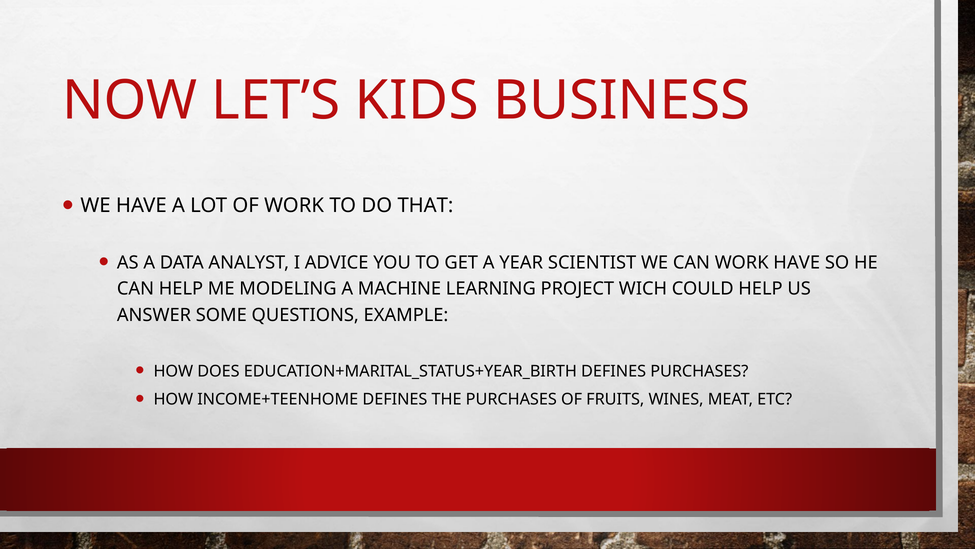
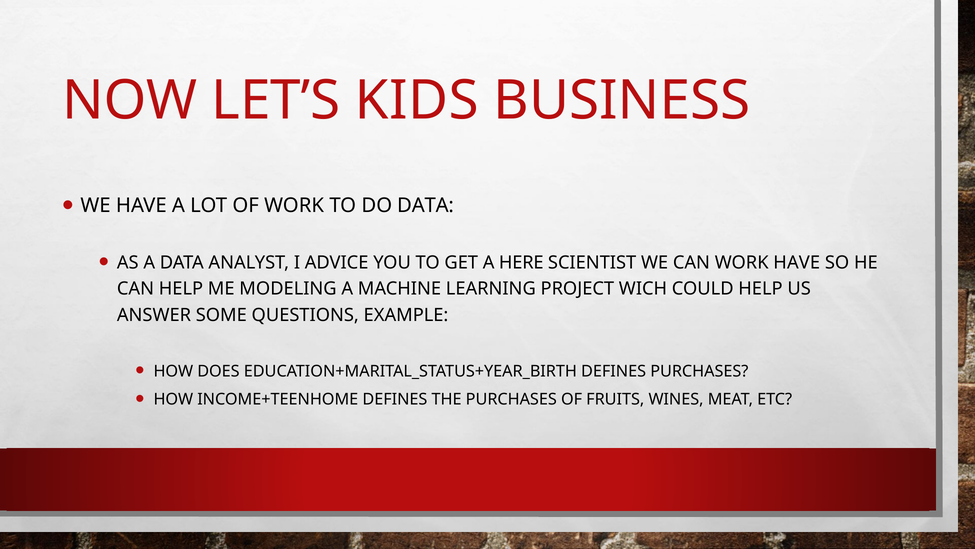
DO THAT: THAT -> DATA (425, 205)
YEAR: YEAR -> HERE (521, 262)
